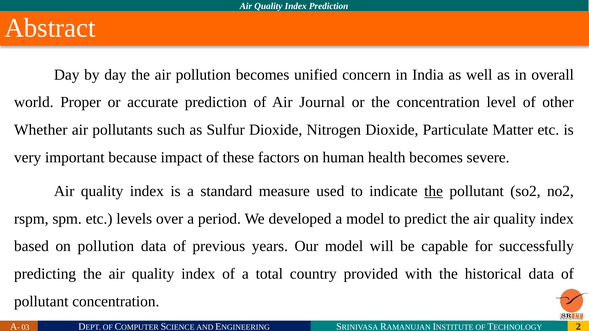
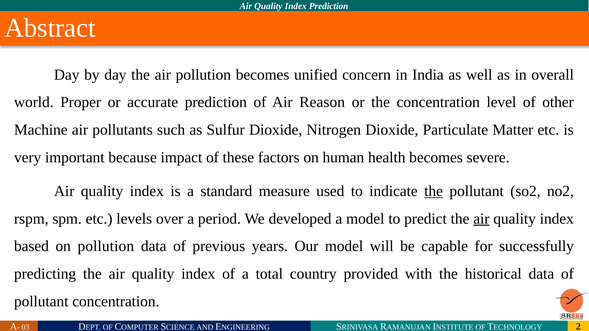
Journal: Journal -> Reason (322, 102)
Whether: Whether -> Machine (41, 130)
air underline: none -> present (481, 219)
